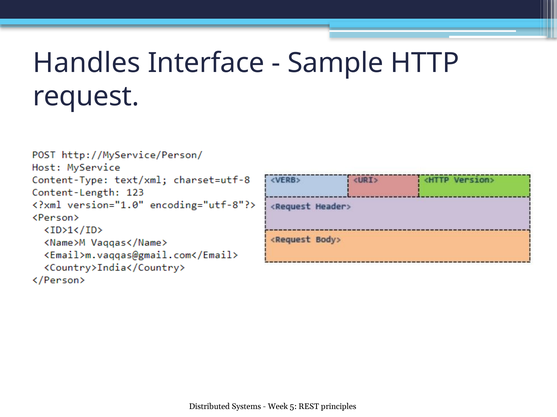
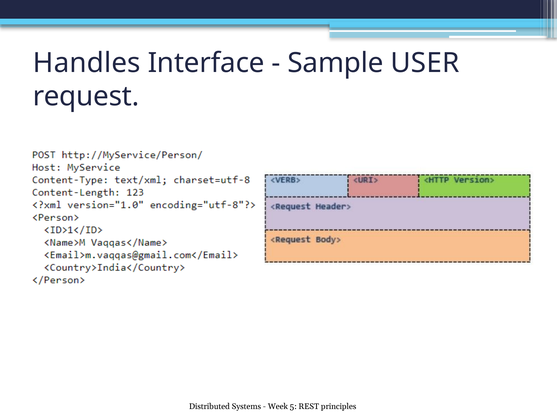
HTTP: HTTP -> USER (425, 63)
